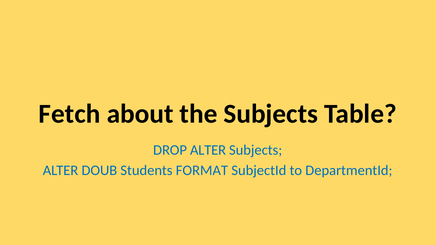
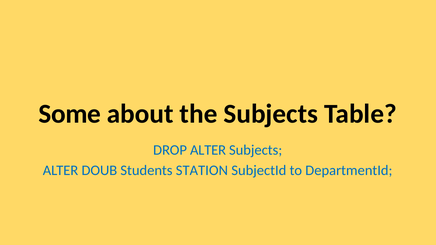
Fetch: Fetch -> Some (70, 114)
FORMAT: FORMAT -> STATION (202, 171)
